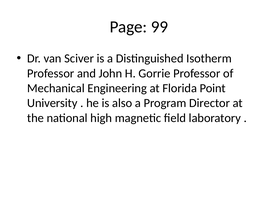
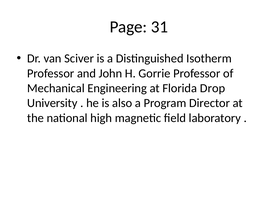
99: 99 -> 31 (160, 27)
Point: Point -> Drop (213, 88)
